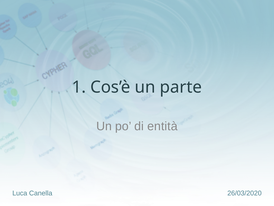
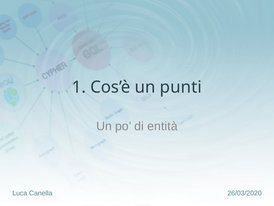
parte: parte -> punti (181, 87)
